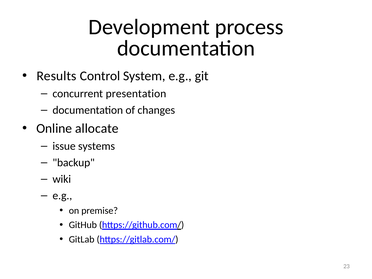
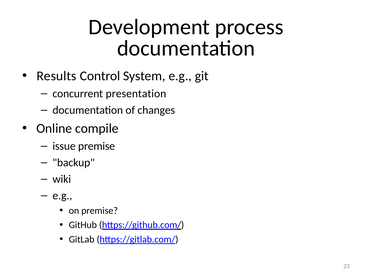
allocate: allocate -> compile (97, 128)
issue systems: systems -> premise (97, 146)
